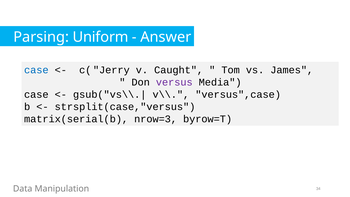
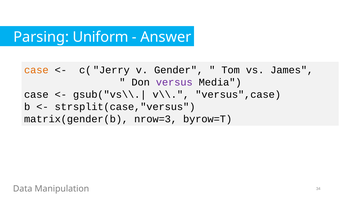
case colour: blue -> orange (36, 70)
Caught: Caught -> Gender (179, 70)
matrix(serial(b: matrix(serial(b -> matrix(gender(b (76, 119)
